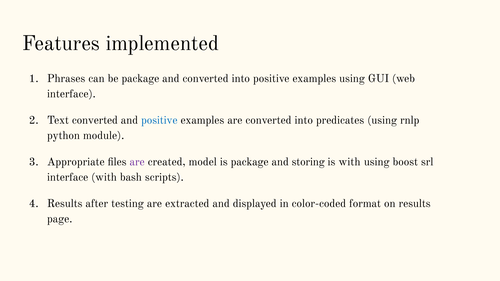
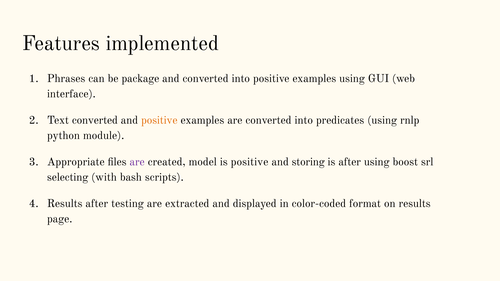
positive colour: blue -> orange (159, 120)
is package: package -> positive (250, 162)
is with: with -> after (350, 162)
interface: interface -> selecting (68, 177)
